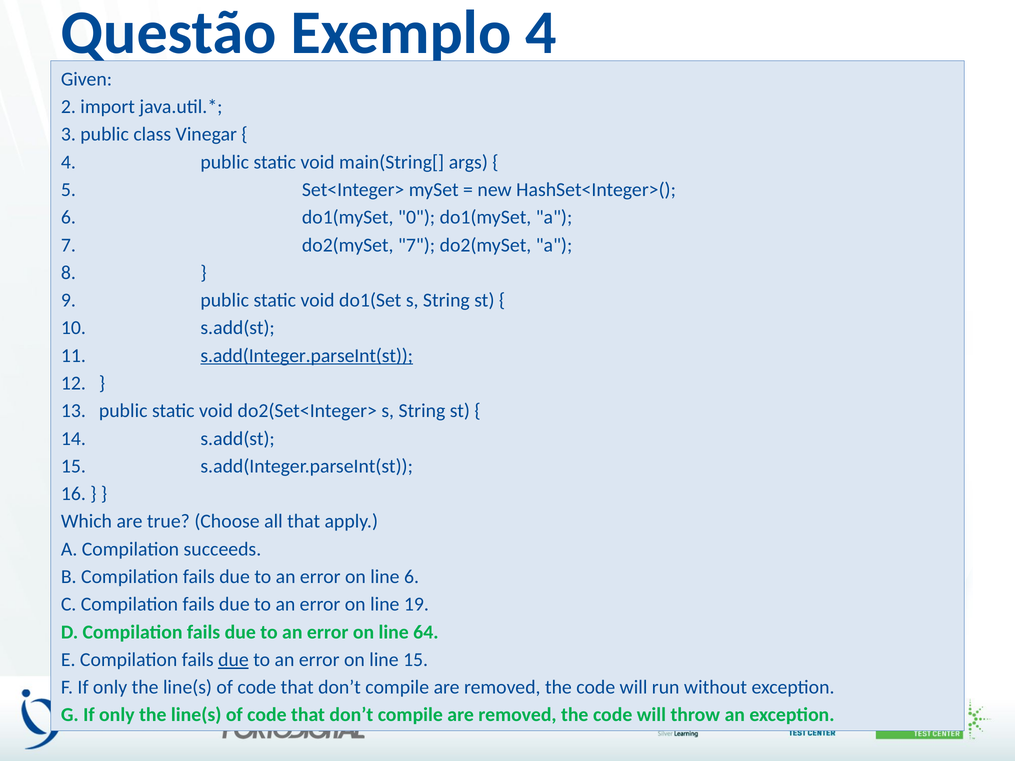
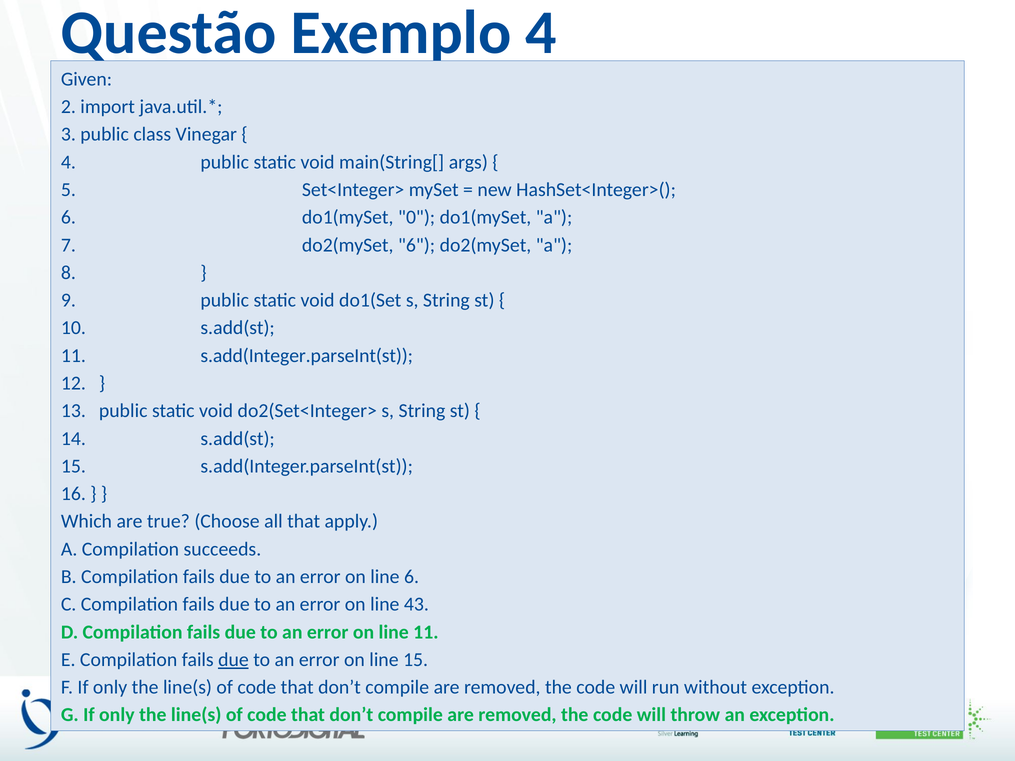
do2(mySet 7: 7 -> 6 (417, 245)
s.add(Integer.parseInt(st underline: present -> none (307, 356)
19: 19 -> 43 (416, 605)
line 64: 64 -> 11 (426, 632)
